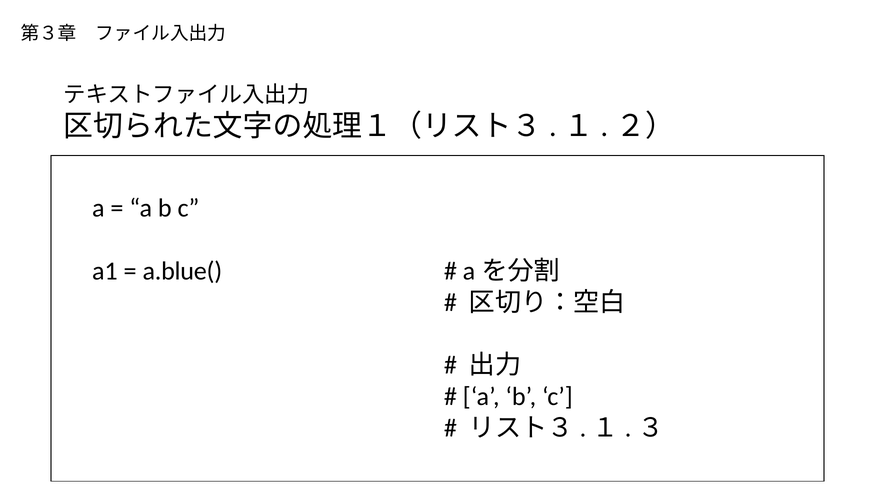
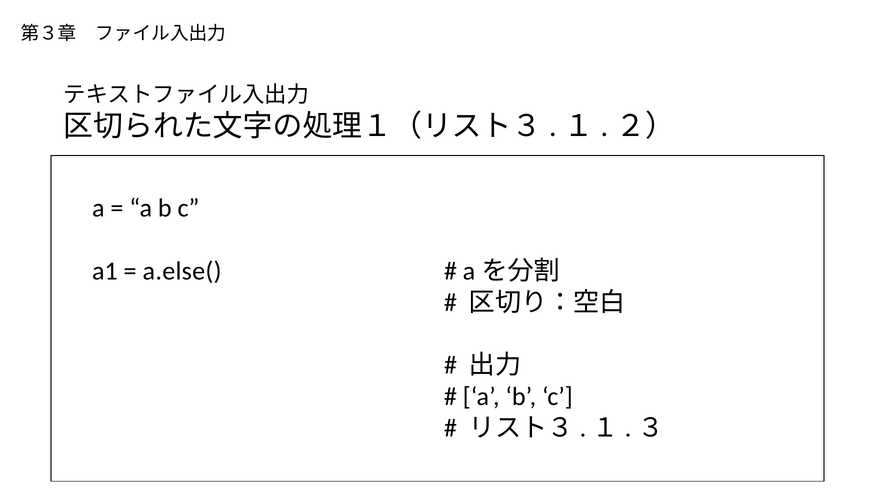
a.blue(: a.blue( -> a.else( (182, 271)
